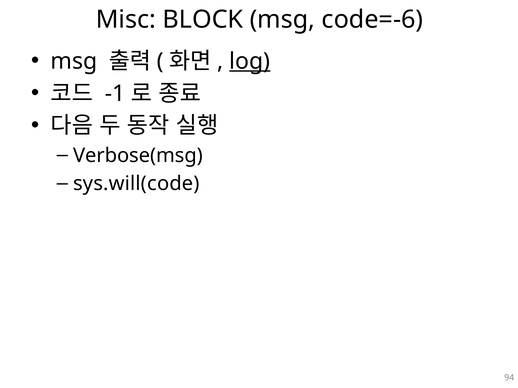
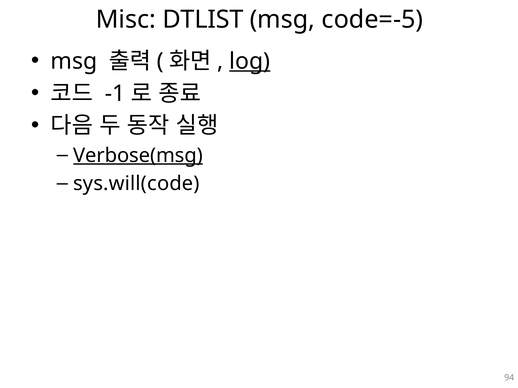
BLOCK: BLOCK -> DTLIST (203, 19)
code=-6: code=-6 -> code=-5 (372, 19)
Verbose(msg underline: none -> present (138, 156)
